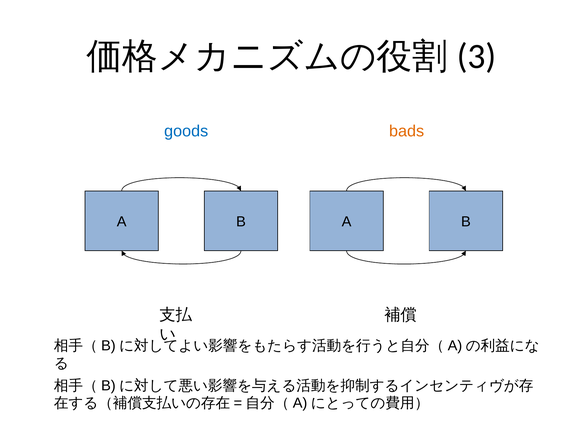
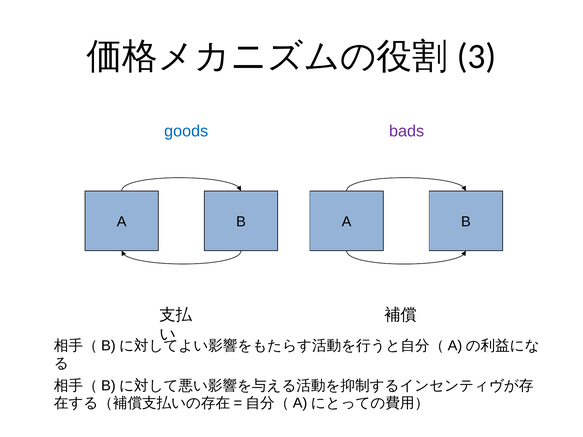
bads colour: orange -> purple (407, 131)
